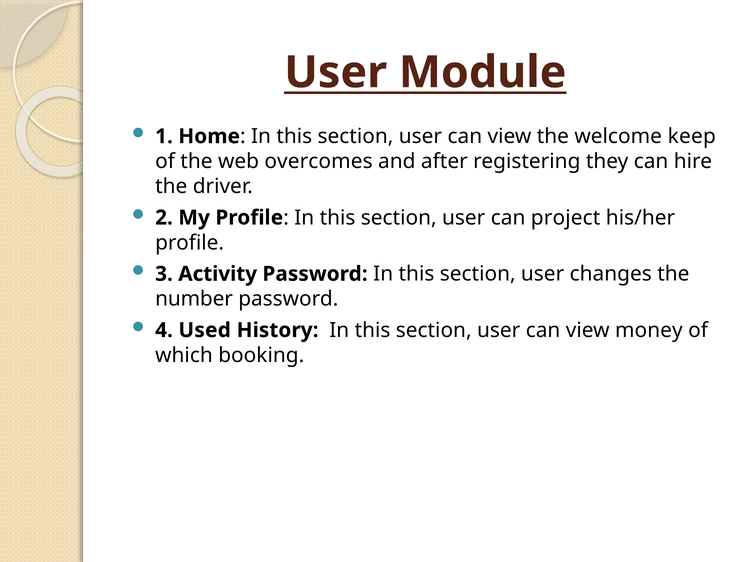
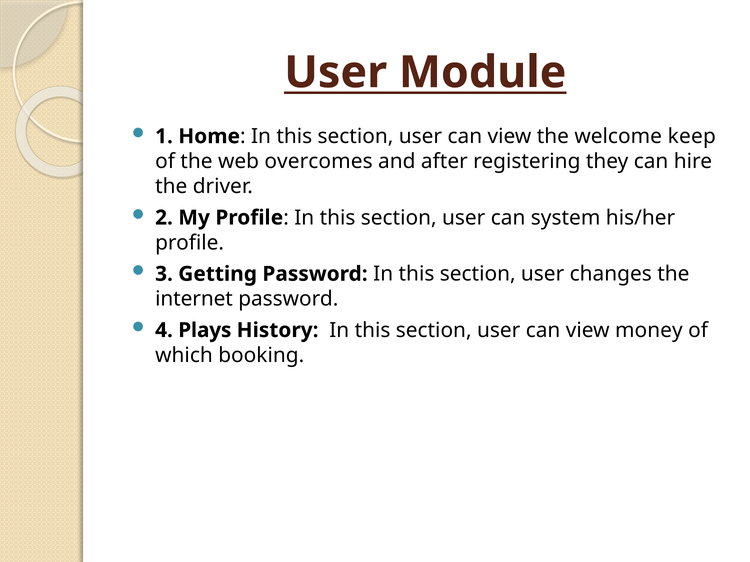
project: project -> system (566, 218)
Activity: Activity -> Getting (218, 274)
number: number -> internet (194, 299)
Used: Used -> Plays (205, 331)
